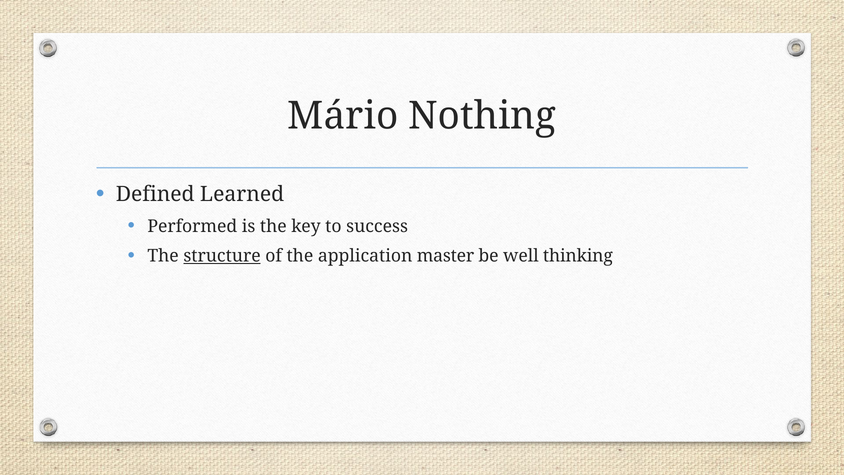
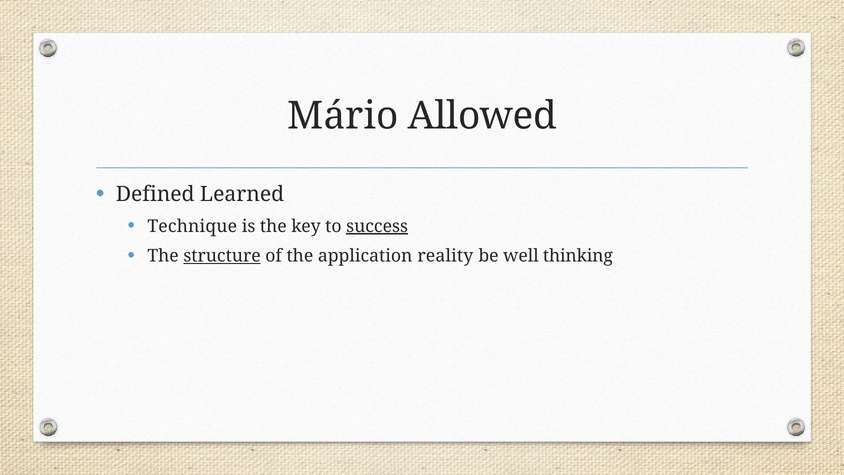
Nothing: Nothing -> Allowed (482, 116)
Performed: Performed -> Technique (192, 226)
success underline: none -> present (377, 226)
master: master -> reality (445, 256)
